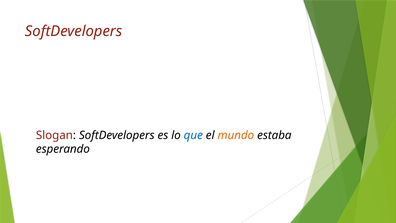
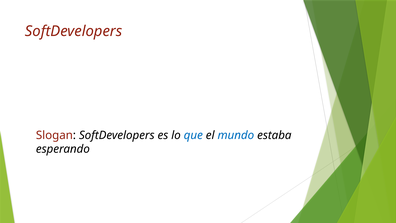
mundo colour: orange -> blue (236, 135)
